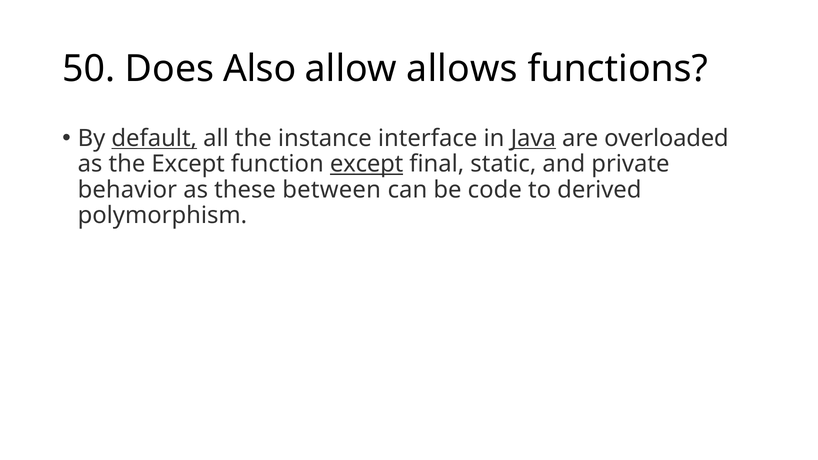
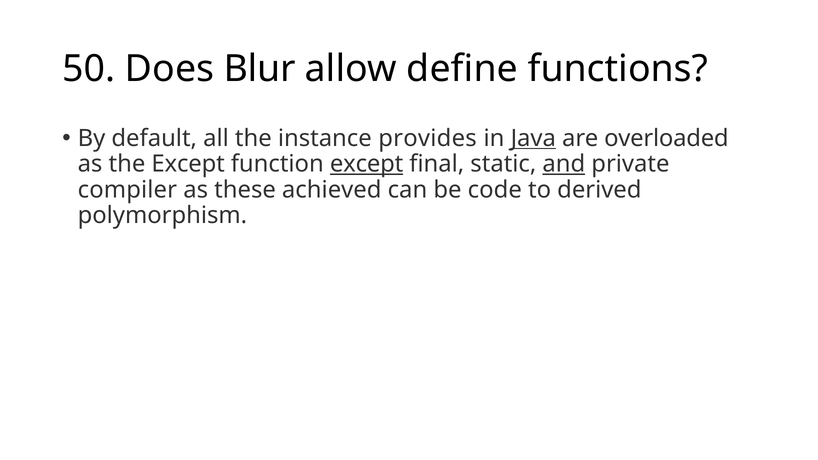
Also: Also -> Blur (260, 69)
allows: allows -> define (462, 69)
default underline: present -> none (154, 138)
interface: interface -> provides (428, 138)
and underline: none -> present (564, 164)
behavior: behavior -> compiler (127, 190)
between: between -> achieved (332, 190)
